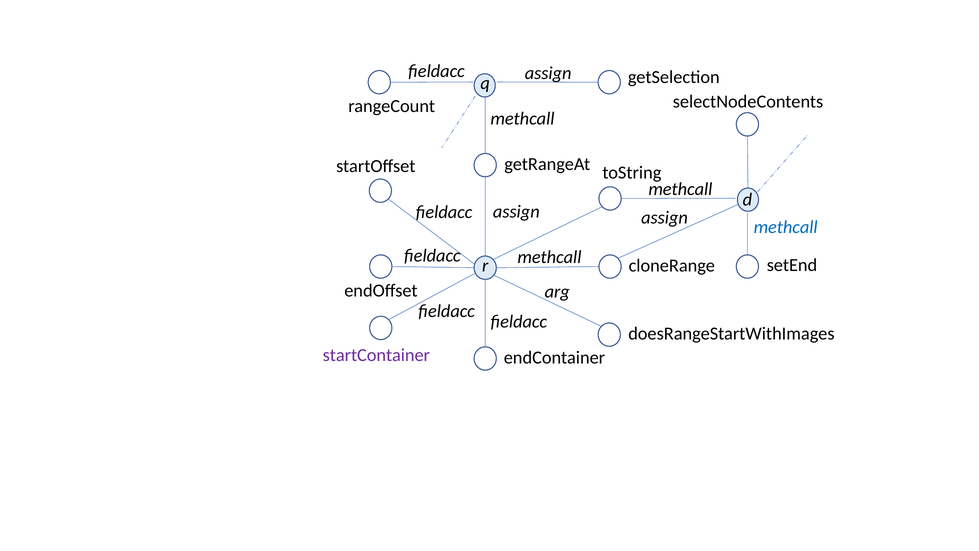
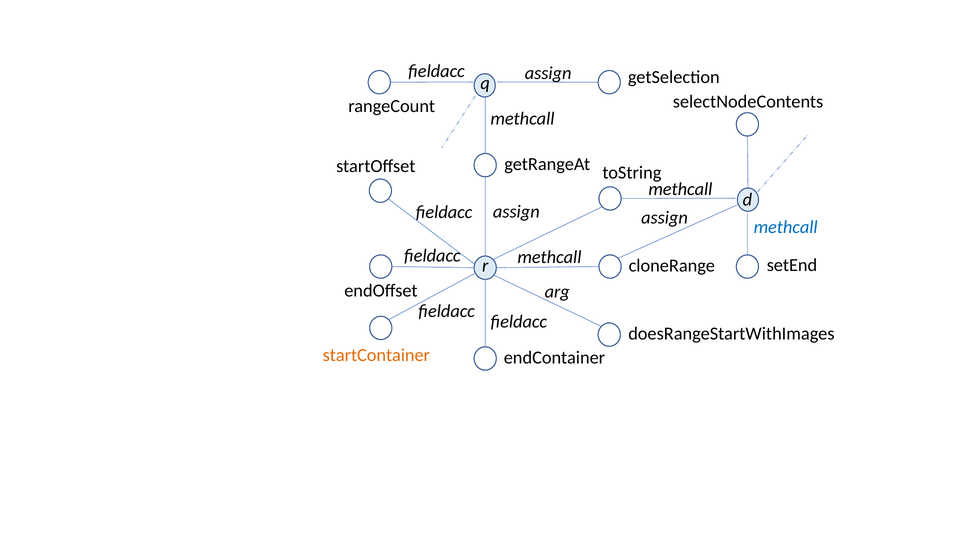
startContainer colour: purple -> orange (376, 355)
